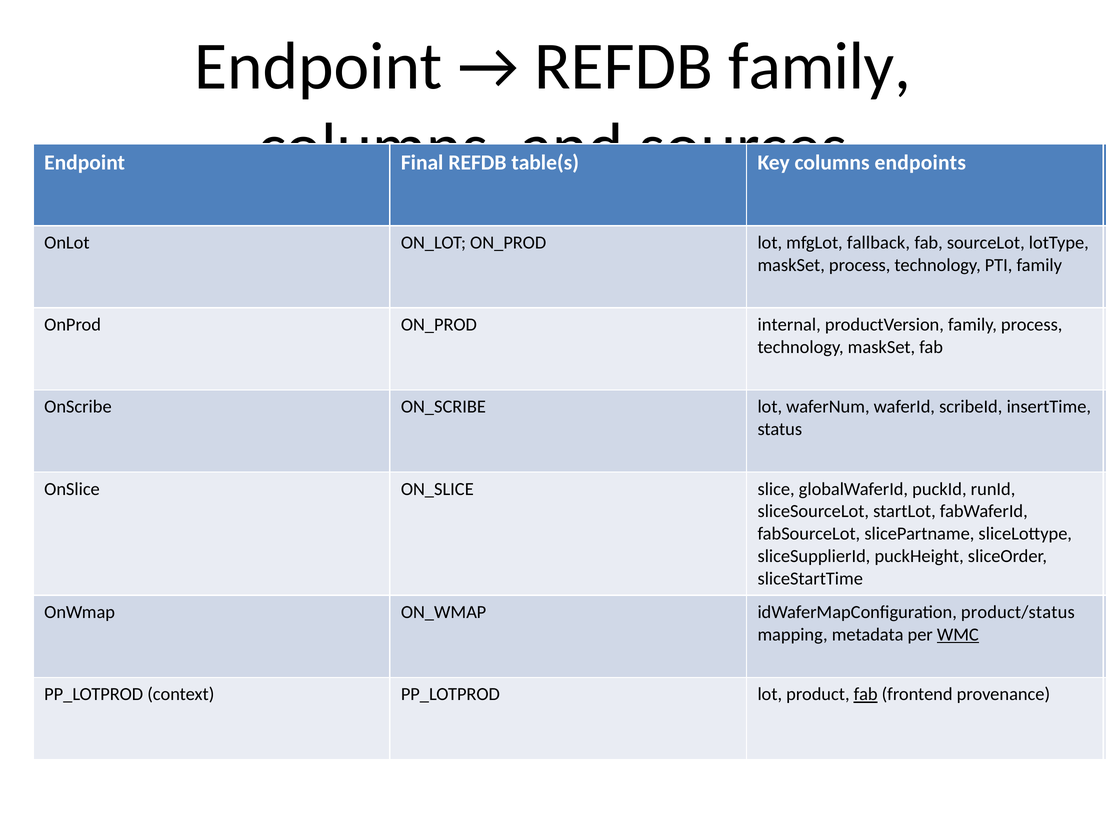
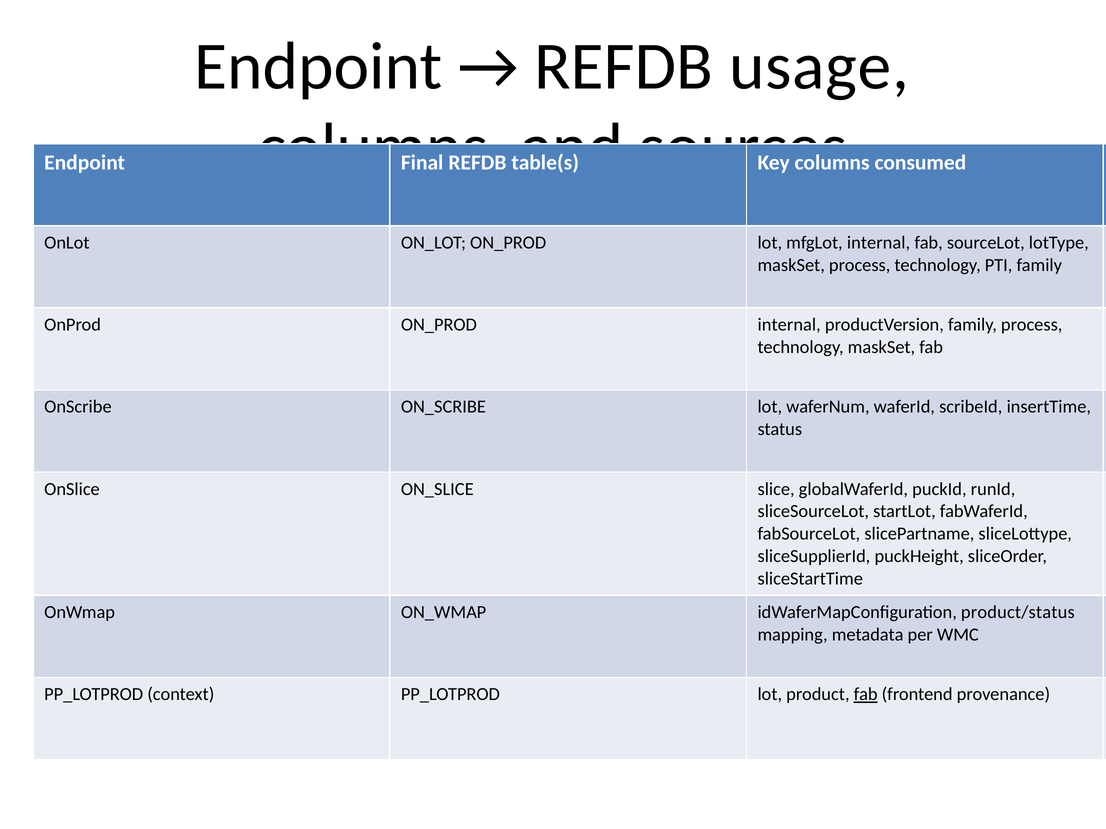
REFDB family: family -> usage (819, 67)
endpoints: endpoints -> consumed (920, 163)
mfgLot fallback: fallback -> internal (879, 243)
WMC underline: present -> none (958, 635)
